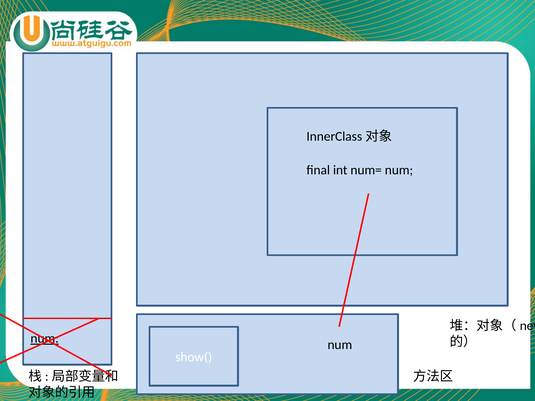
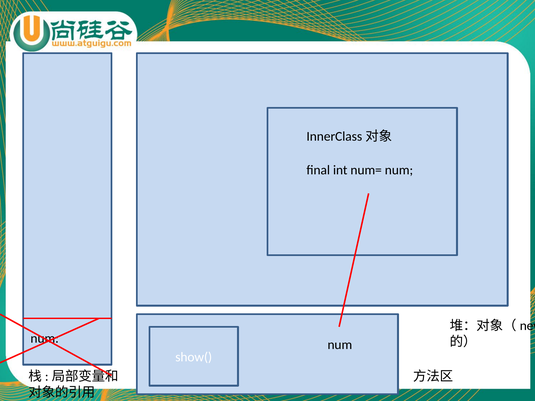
num underline: present -> none (45, 339)
